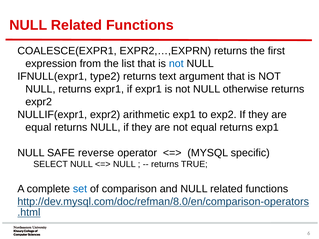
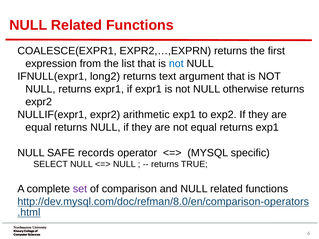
type2: type2 -> long2 (105, 76)
reverse: reverse -> records (96, 153)
set colour: blue -> purple (80, 189)
